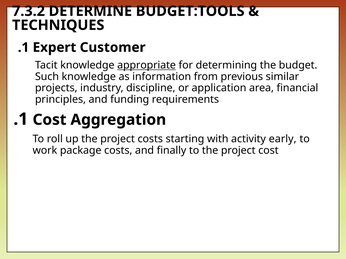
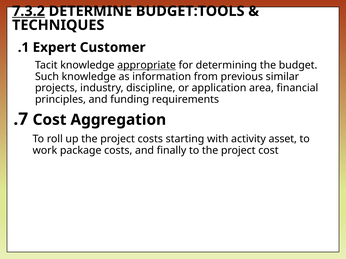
7.3.2 underline: none -> present (29, 11)
.1: .1 -> .7 (21, 119)
early: early -> asset (283, 139)
